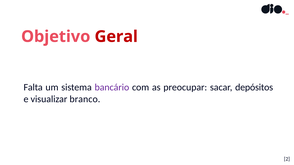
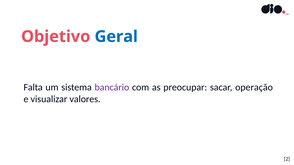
Geral colour: red -> blue (116, 37)
depósitos: depósitos -> operação (254, 87)
branco: branco -> valores (85, 99)
